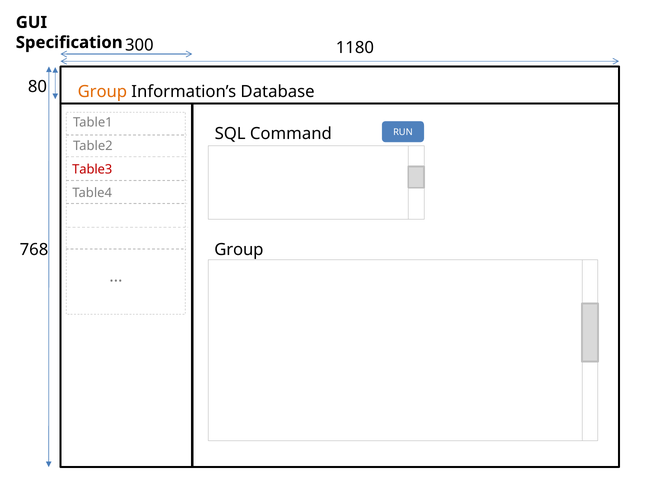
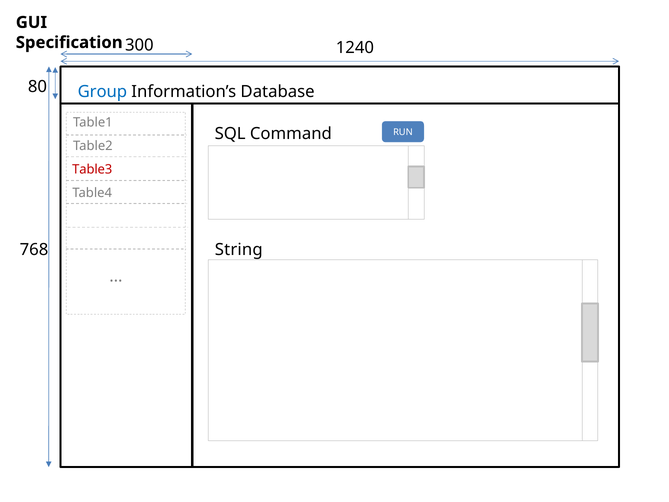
1180: 1180 -> 1240 (355, 48)
Group colour: orange -> blue (102, 91)
Group: Group -> String (239, 250)
